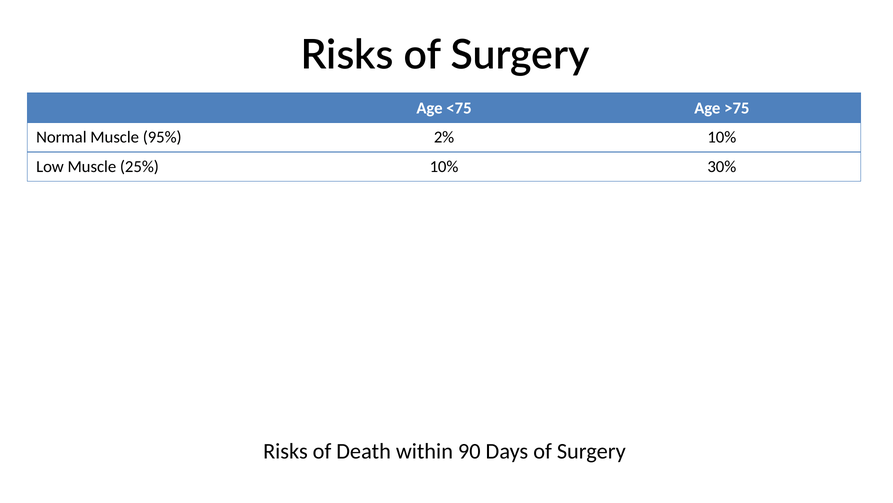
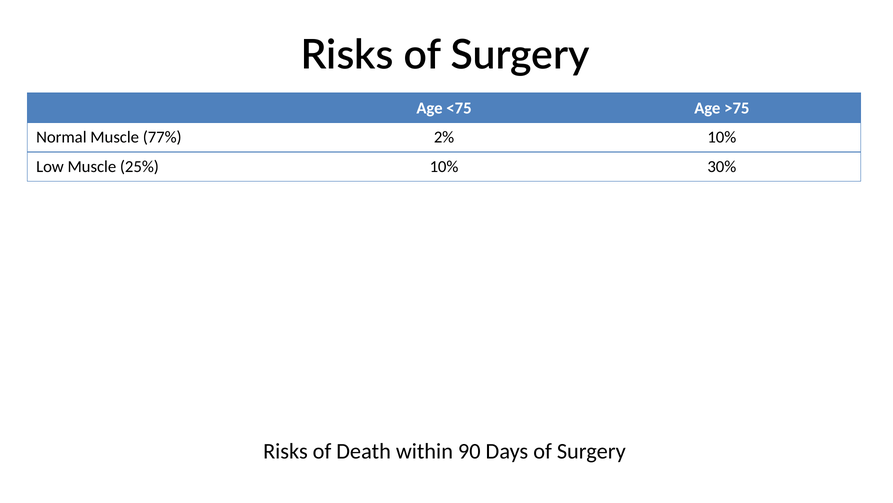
95%: 95% -> 77% (162, 137)
